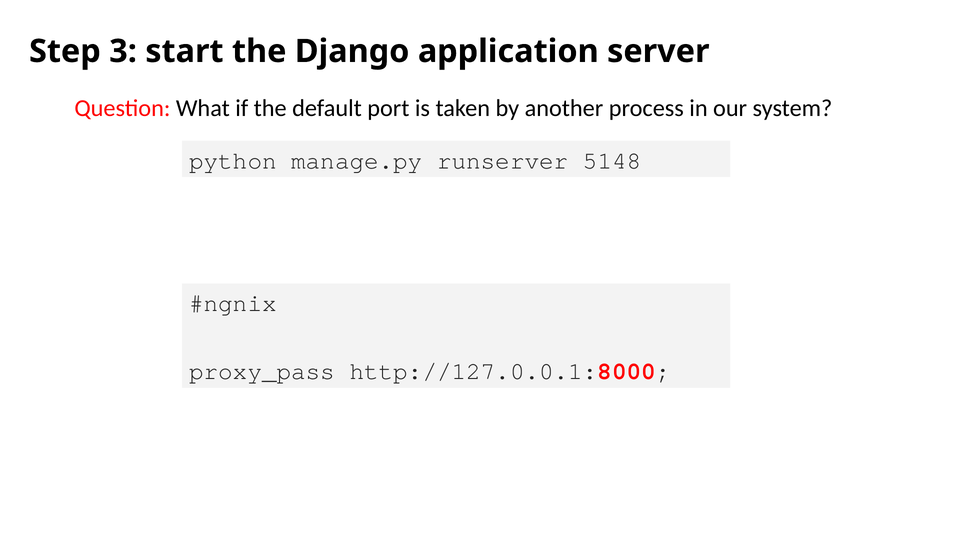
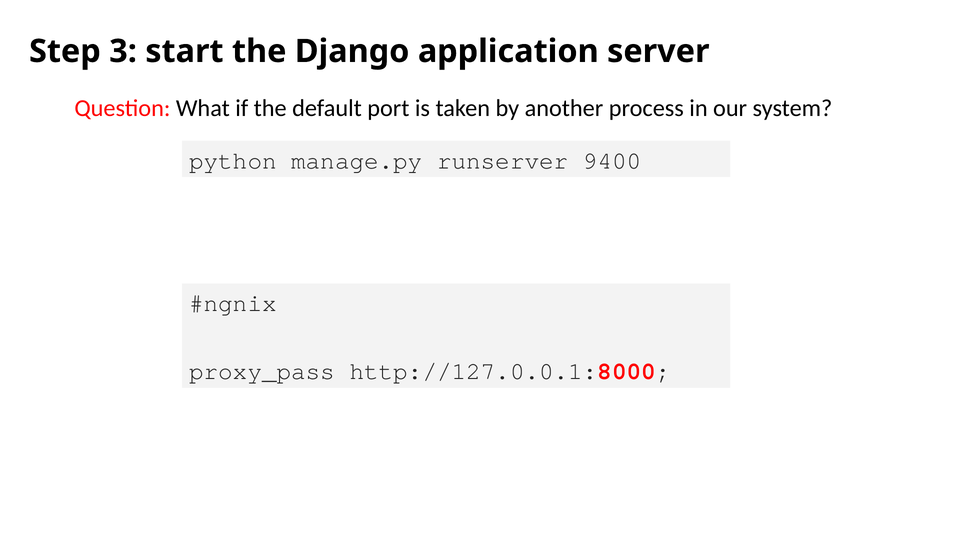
5148: 5148 -> 9400 (612, 161)
